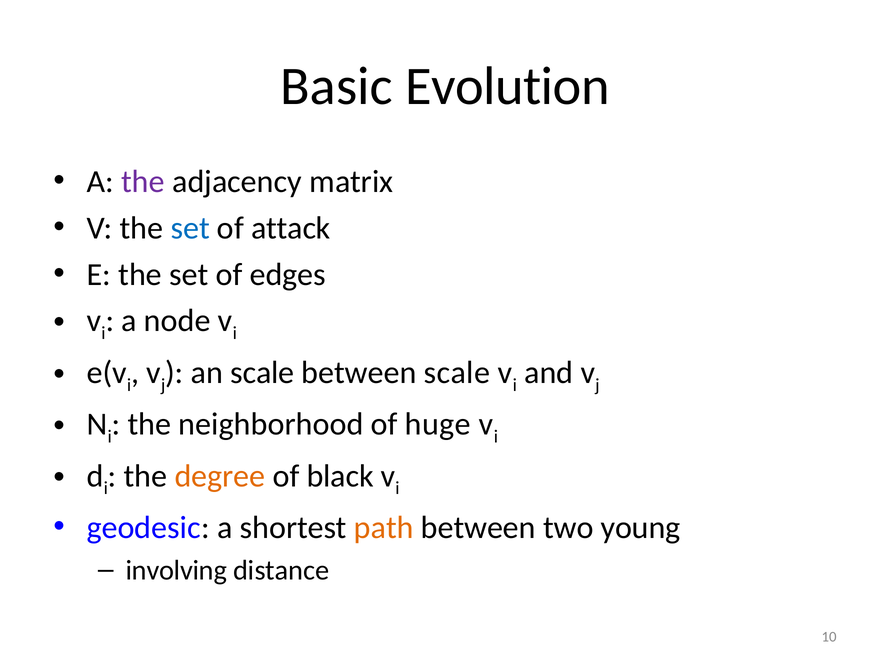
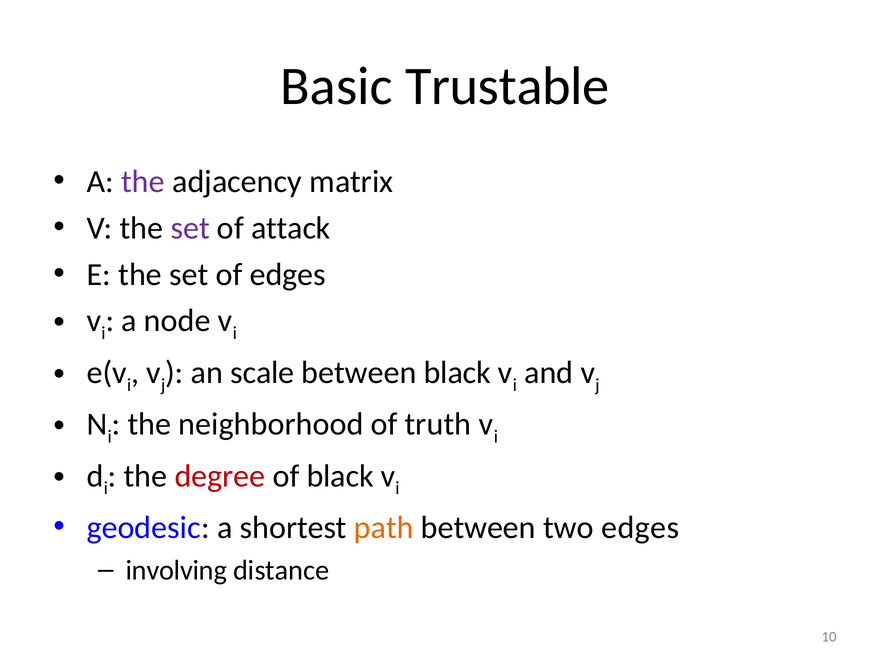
Evolution: Evolution -> Trustable (507, 86)
set colour: blue -> purple (190, 228)
between scale: scale -> black (457, 373)
huge: huge -> truth (438, 425)
degree colour: orange -> red (220, 476)
two young: young -> edges (640, 528)
